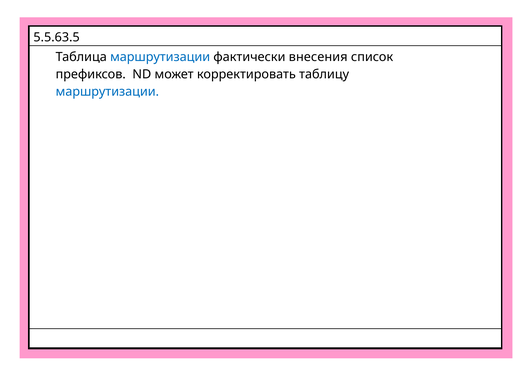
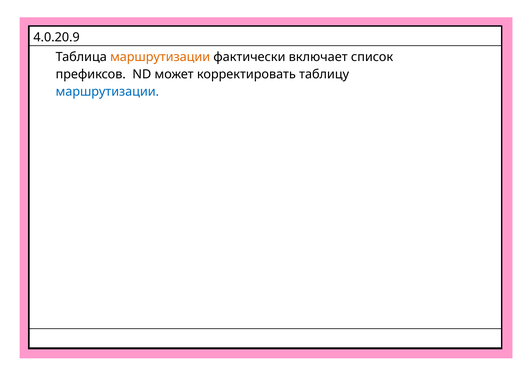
5.5.63.5: 5.5.63.5 -> 4.0.20.9 (57, 37)
маршрутизации colour: blue -> orange (160, 57)
внесения: внесения -> включает (318, 57)
